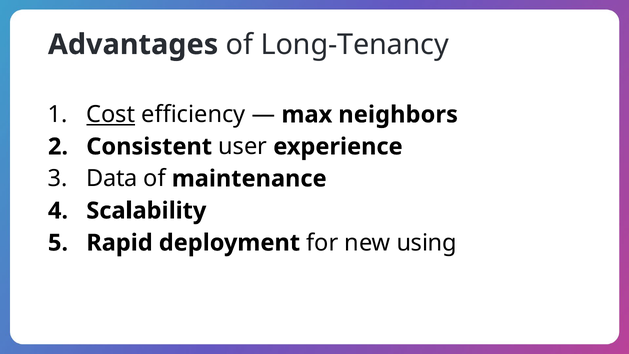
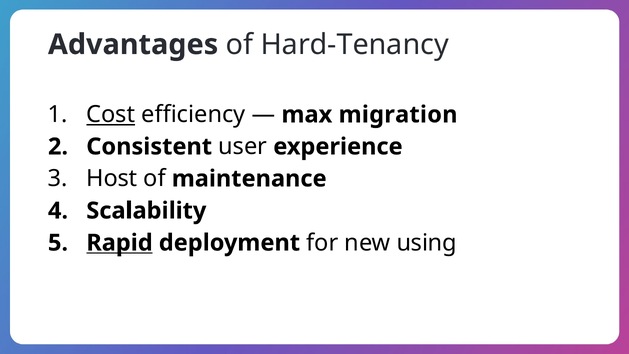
Long-Tenancy: Long-Tenancy -> Hard-Tenancy (355, 45)
neighbors: neighbors -> migration (398, 115)
Data: Data -> Host (112, 179)
Rapid underline: none -> present (119, 243)
